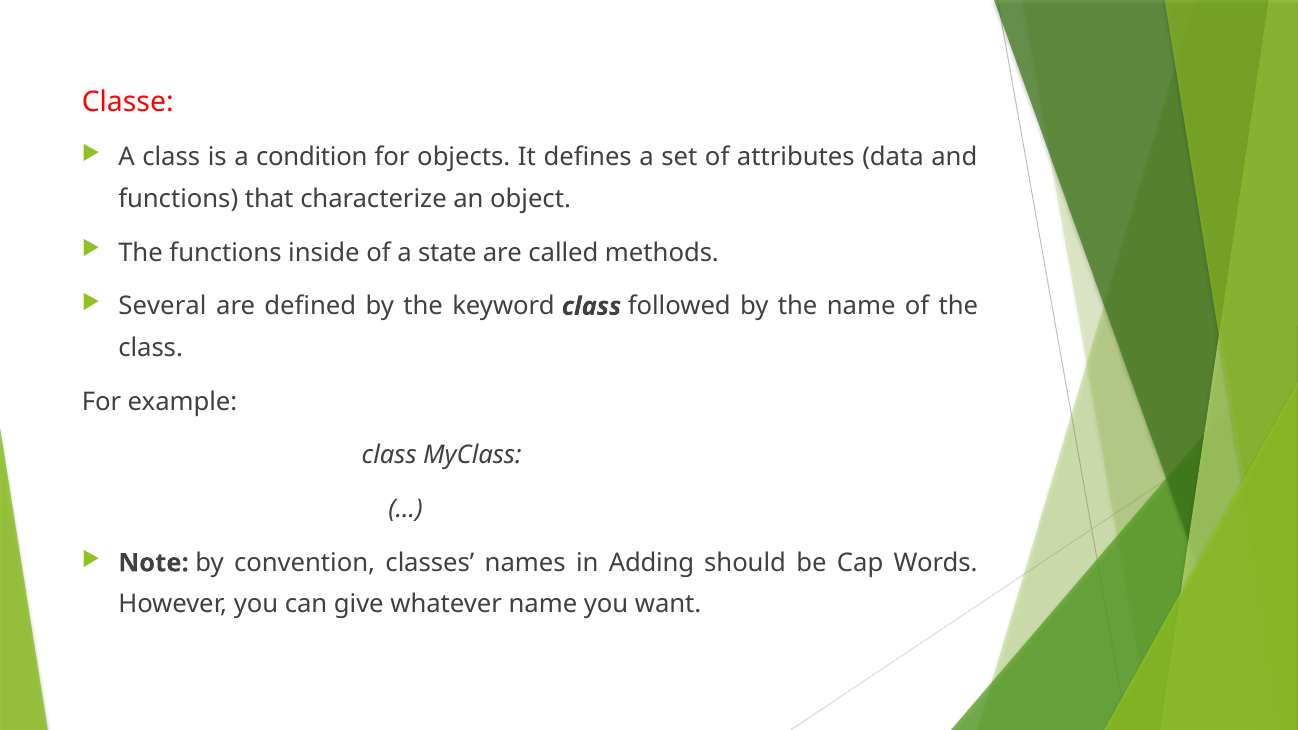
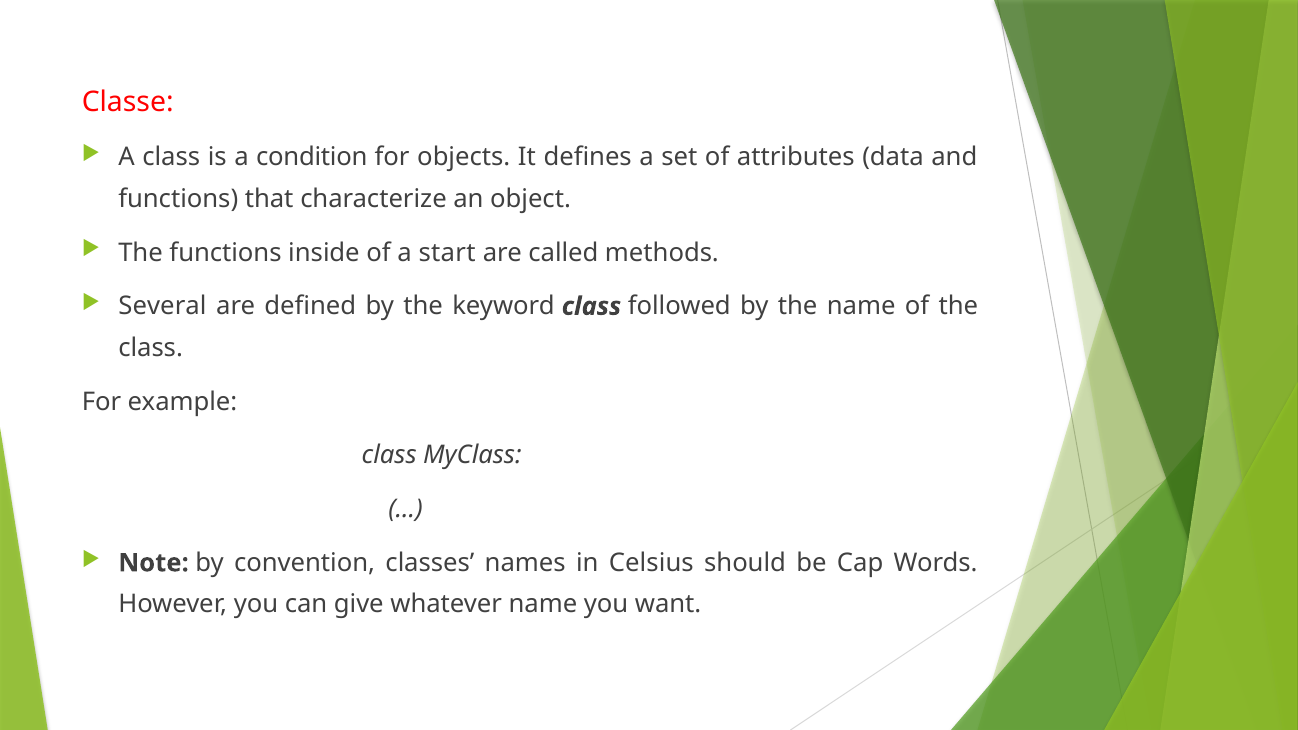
state: state -> start (447, 253)
Adding: Adding -> Celsius (651, 563)
